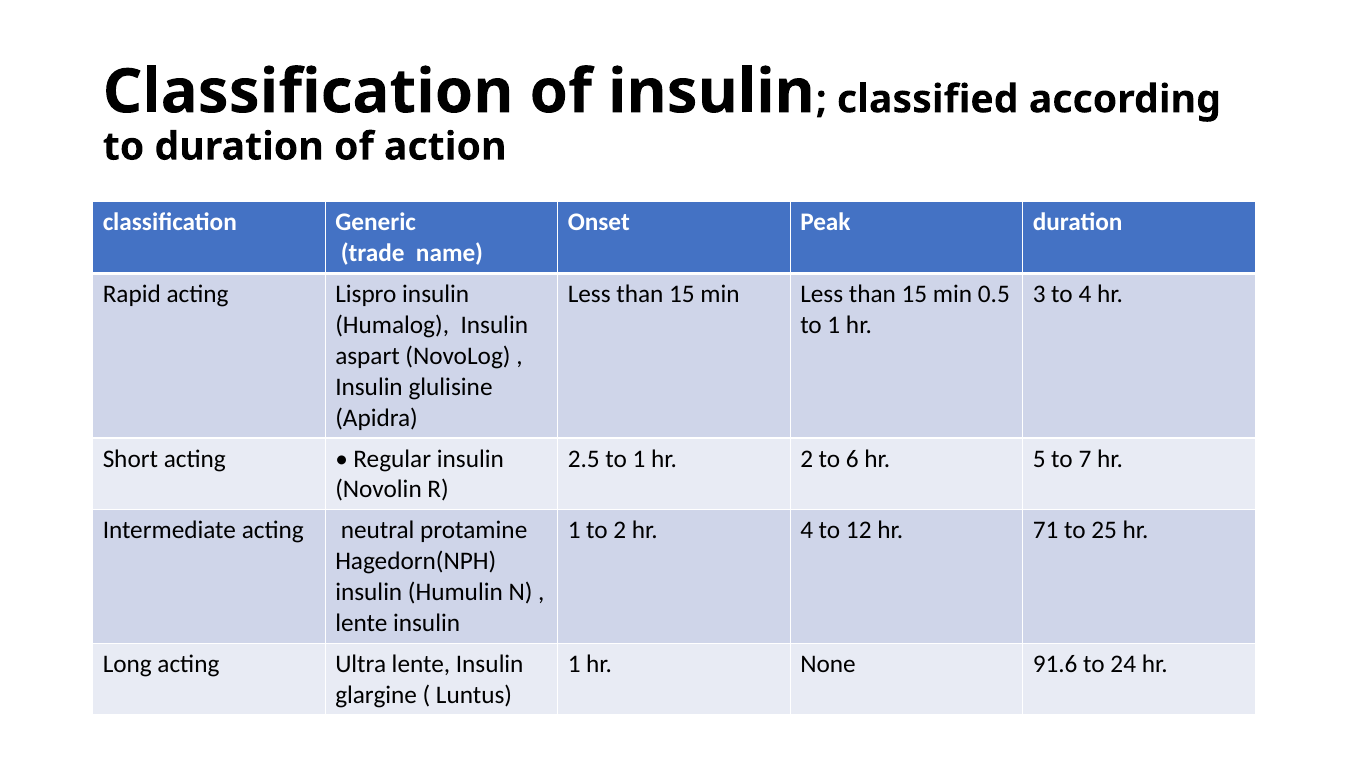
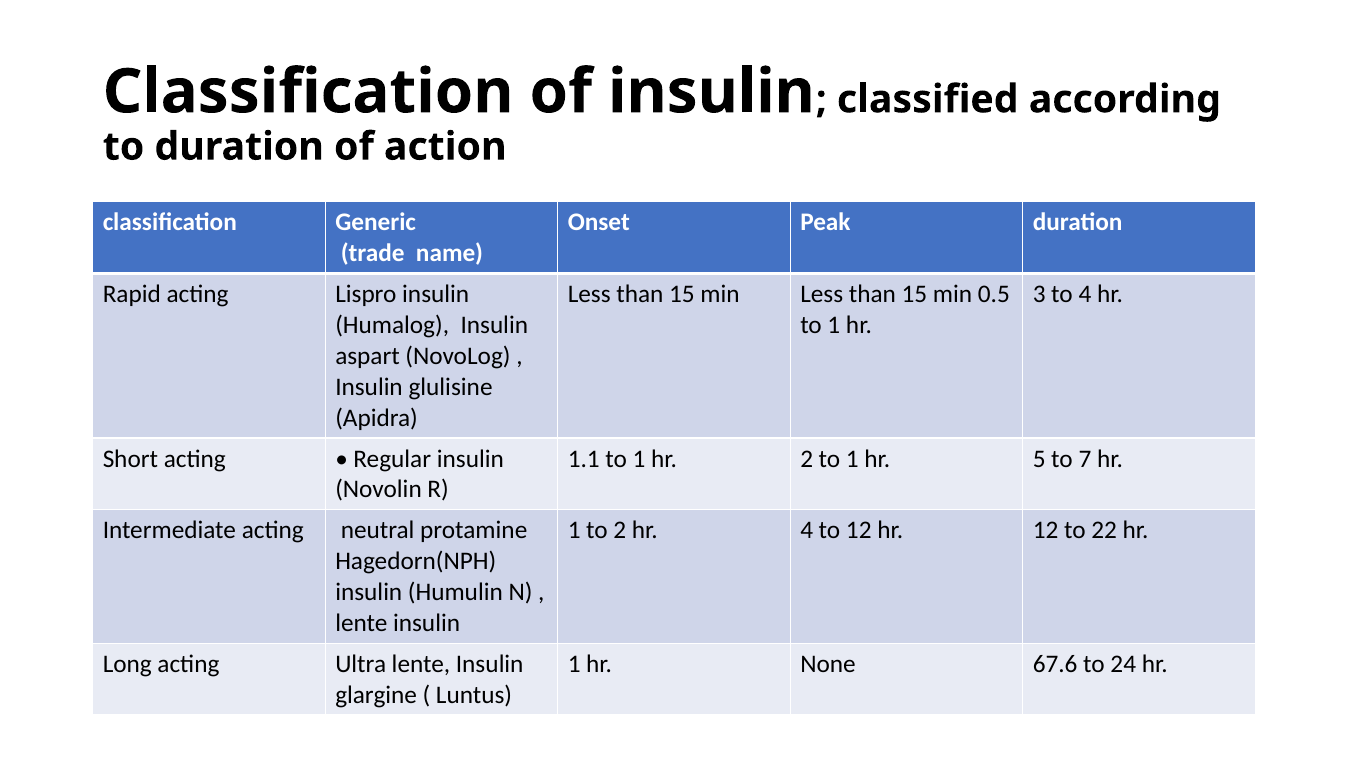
2.5: 2.5 -> 1.1 (584, 459)
2 to 6: 6 -> 1 (852, 459)
hr 71: 71 -> 12 (1046, 531)
25: 25 -> 22 (1104, 531)
91.6: 91.6 -> 67.6 (1055, 664)
